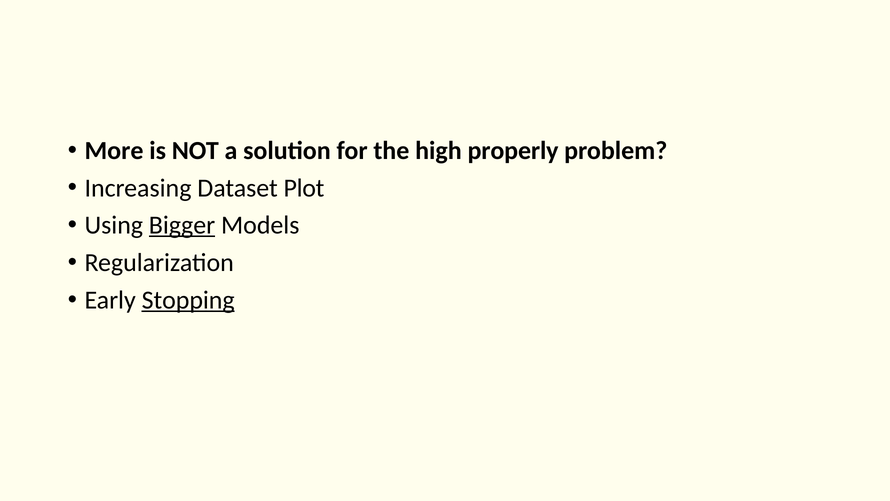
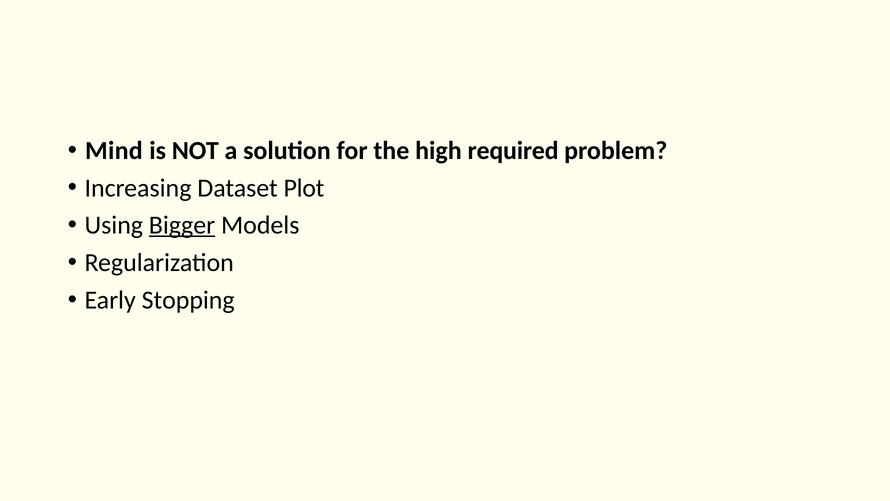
More: More -> Mind (114, 150)
properly: properly -> required (513, 150)
Stopping underline: present -> none (188, 300)
